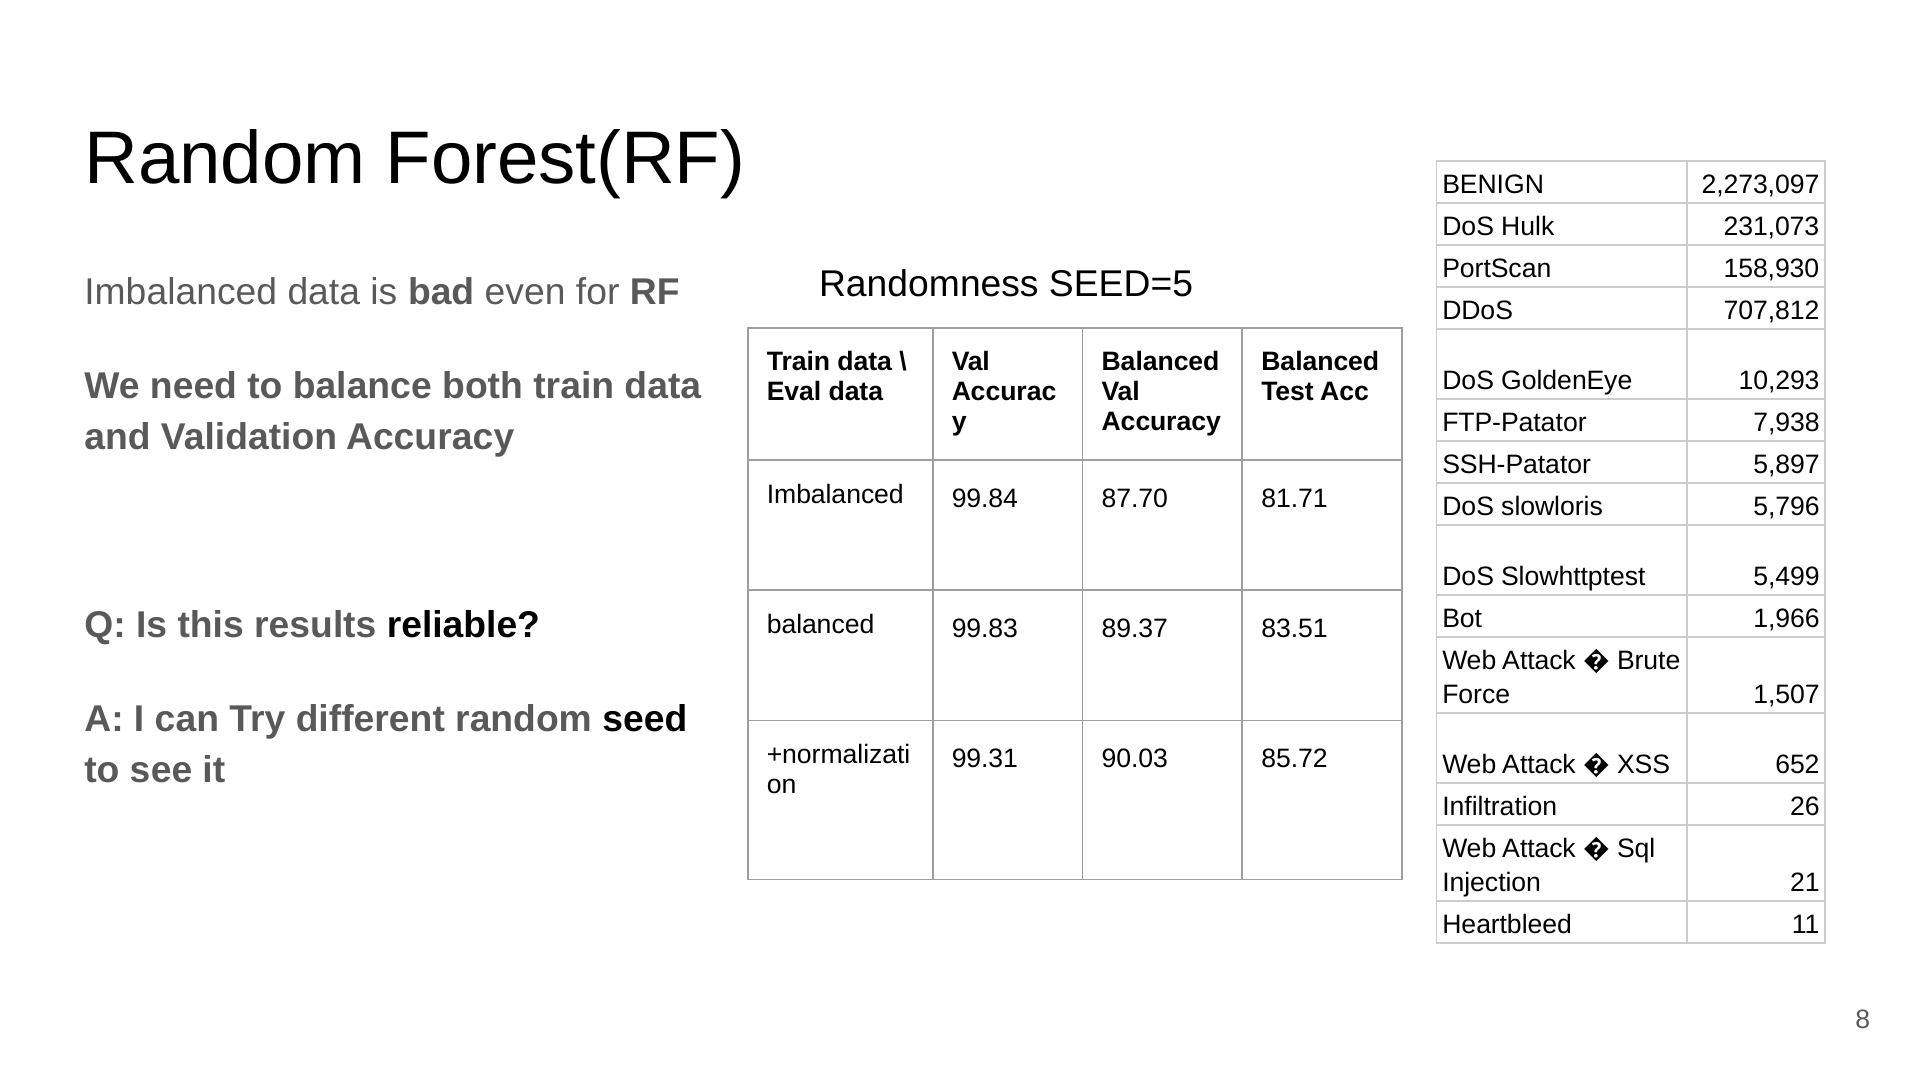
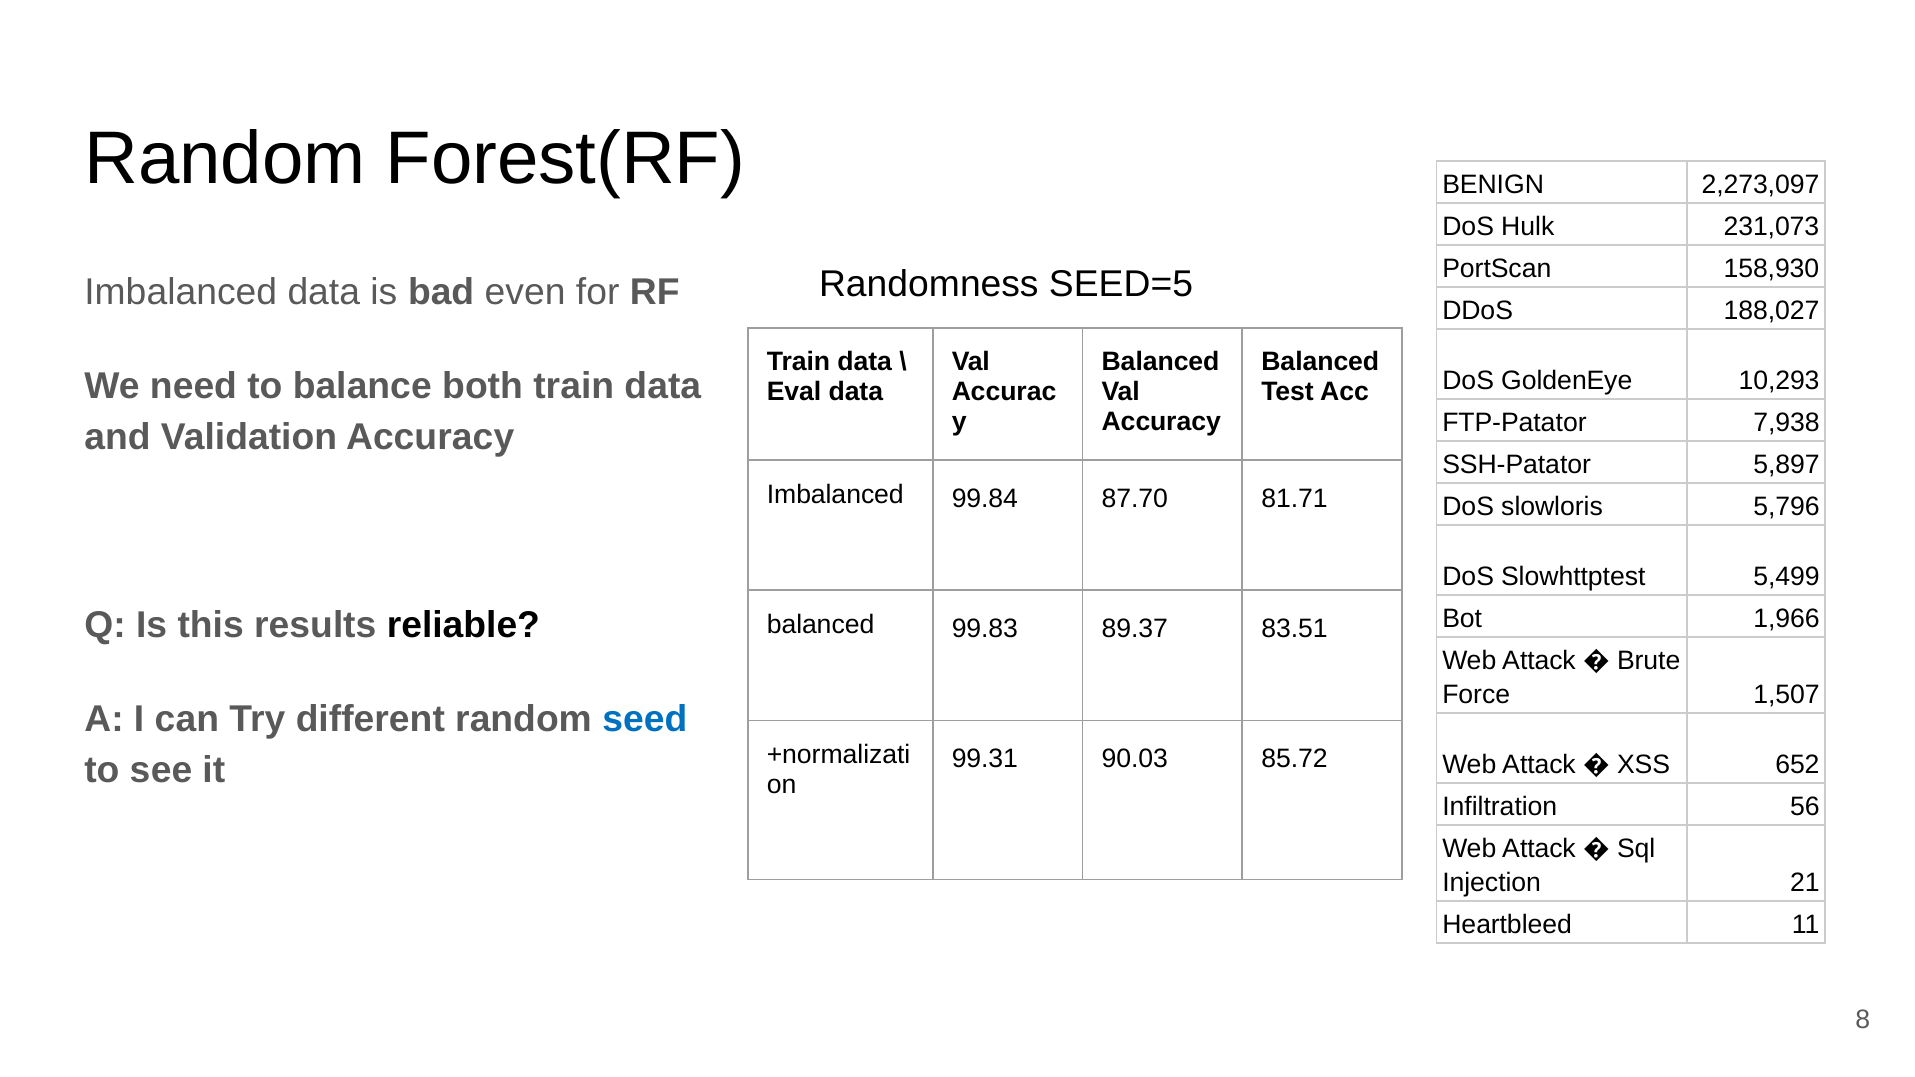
707,812: 707,812 -> 188,027 (1771, 311)
seed colour: black -> blue (645, 719)
26: 26 -> 56 (1805, 807)
